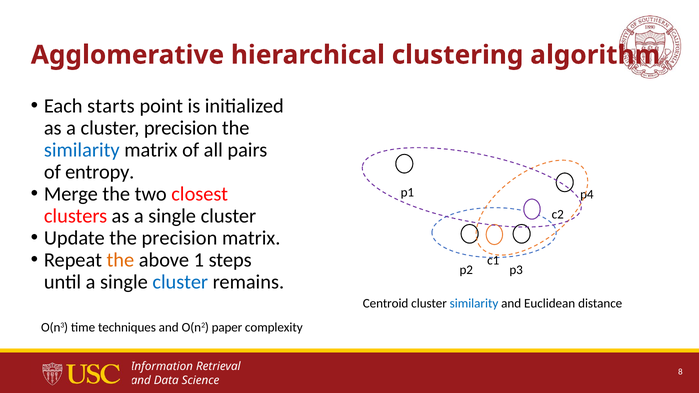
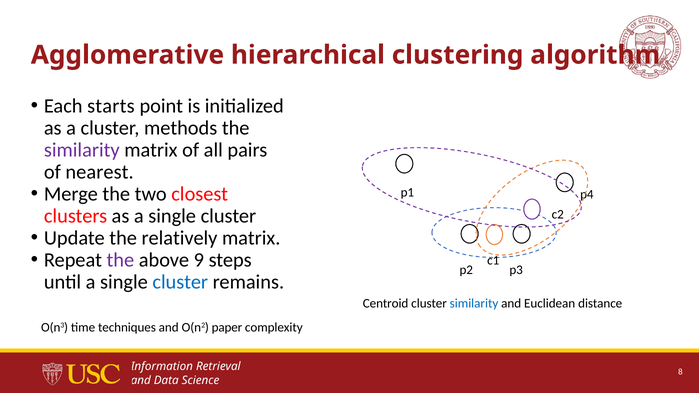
cluster precision: precision -> methods (181, 128)
similarity colour: blue -> purple (82, 150)
entropy: entropy -> nearest (100, 172)
the precision: precision -> relatively (179, 238)
the colour: orange -> purple (120, 260)
1: 1 -> 9 (199, 260)
